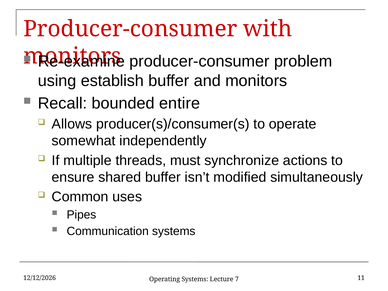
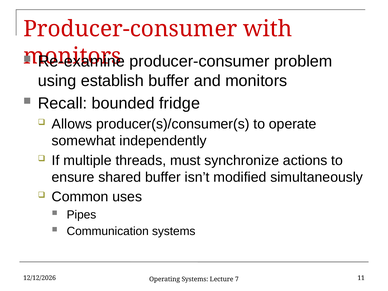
entire: entire -> fridge (180, 103)
